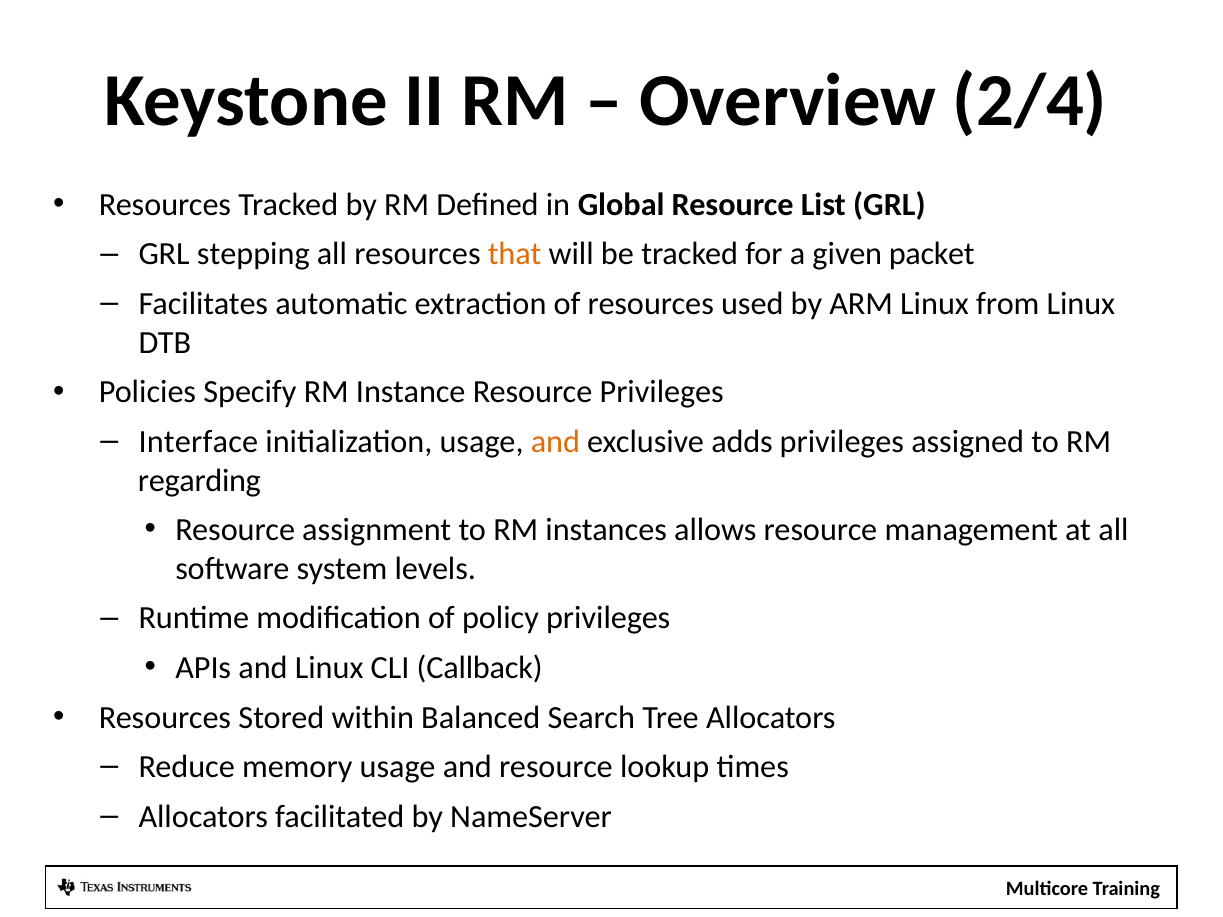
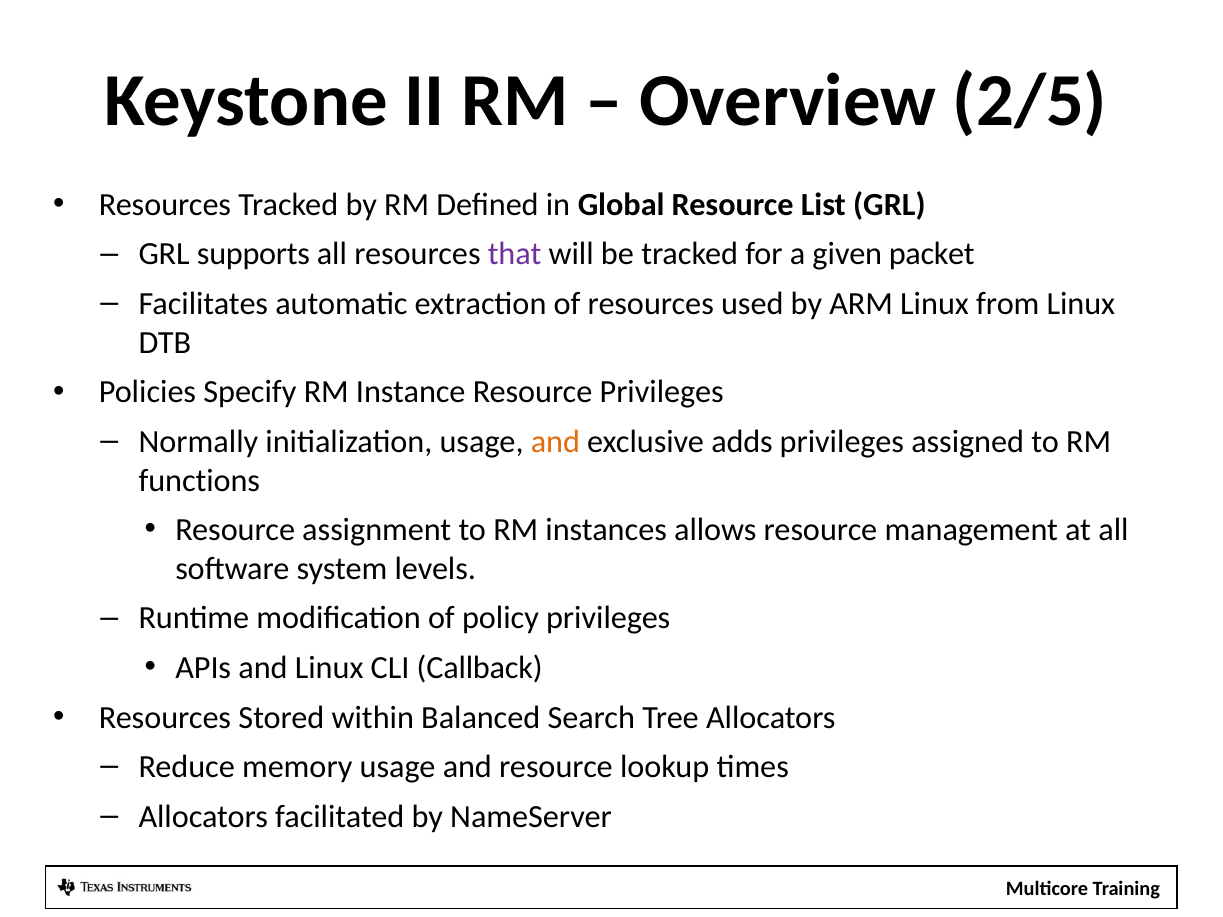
2/4: 2/4 -> 2/5 (1030, 100)
stepping: stepping -> supports (253, 254)
that colour: orange -> purple (515, 254)
Interface: Interface -> Normally (198, 442)
regarding: regarding -> functions (199, 481)
